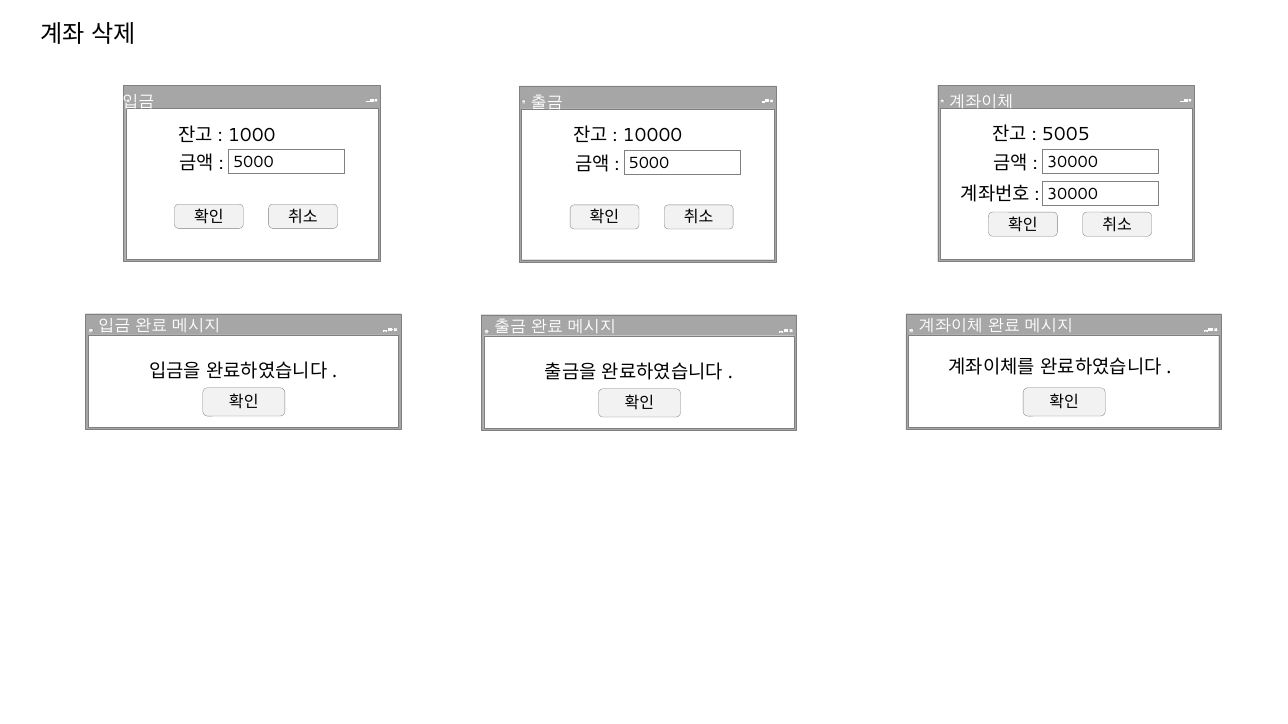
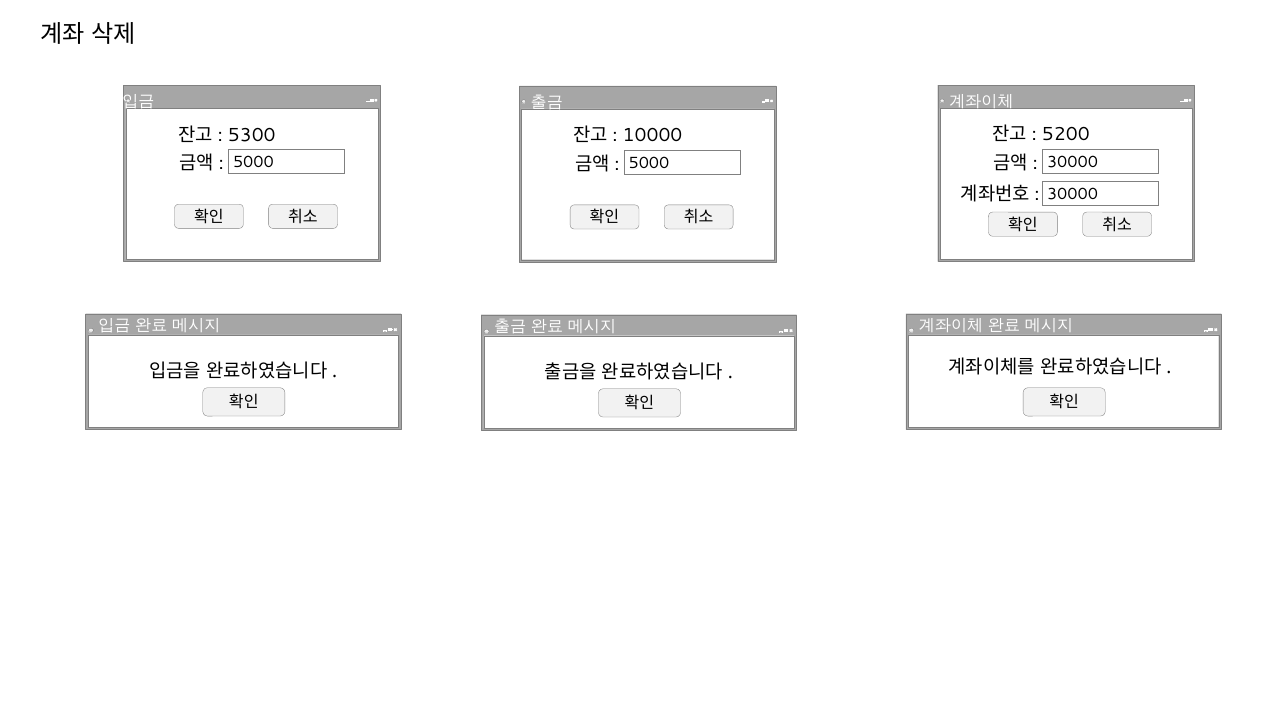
1000: 1000 -> 5300 (252, 135)
5005: 5005 -> 5200 (1066, 135)
